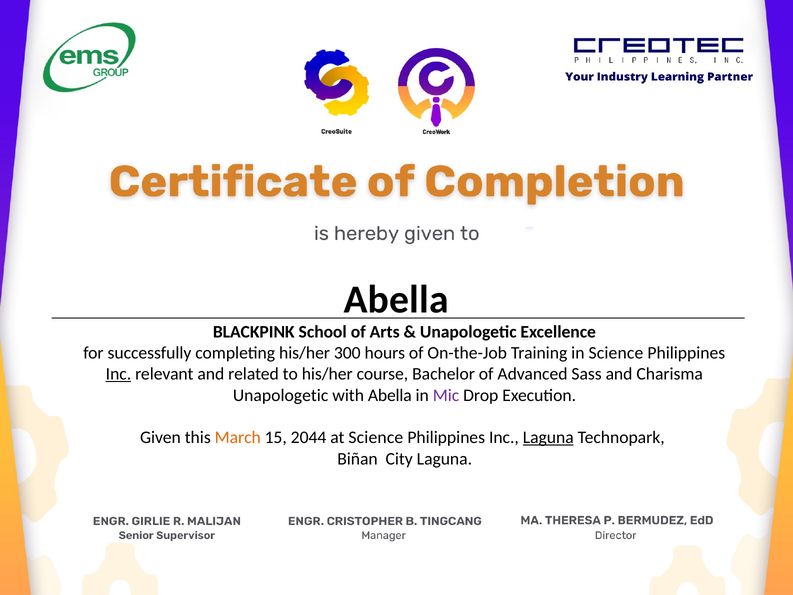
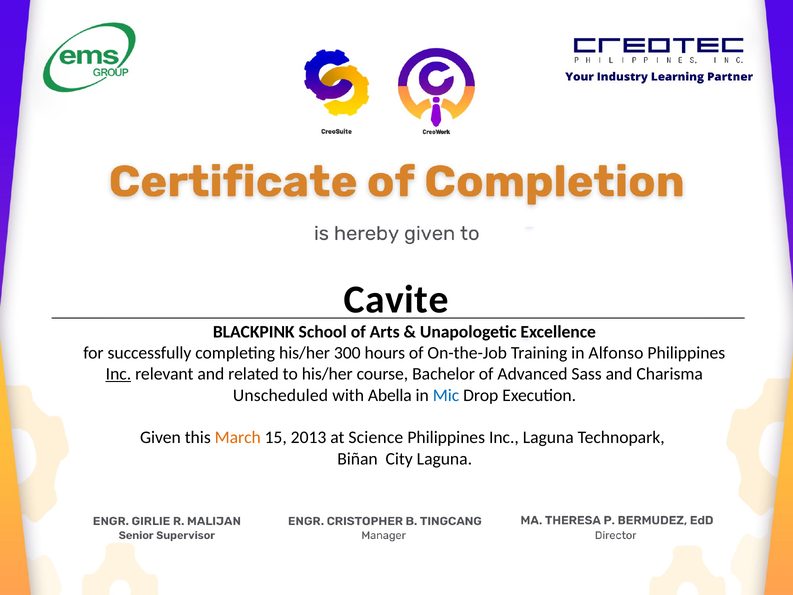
Abella: Abella -> Cavite (396, 300)
in Science: Science -> Alfonso (616, 353)
Unapologetic: Unapologetic -> Unscheduled (281, 395)
Mic colour: purple -> blue (446, 395)
2044: 2044 -> 2013 (309, 437)
Laguna underline: present -> none (548, 437)
